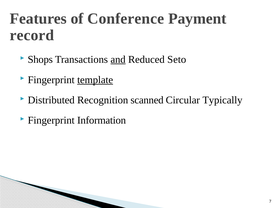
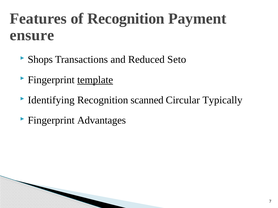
of Conference: Conference -> Recognition (126, 19)
record: record -> ensure (32, 35)
and underline: present -> none (118, 60)
Distributed: Distributed -> Identifying (51, 100)
Information: Information -> Advantages (102, 121)
